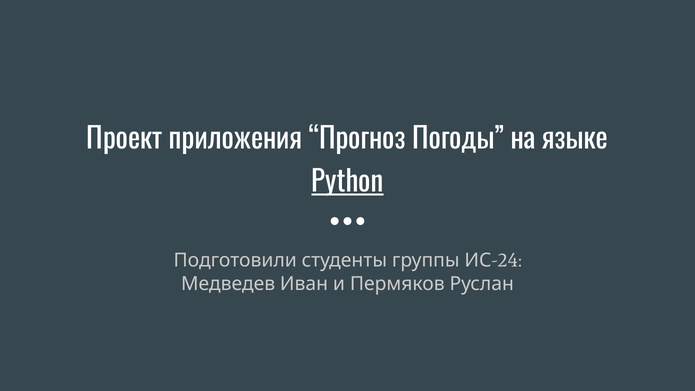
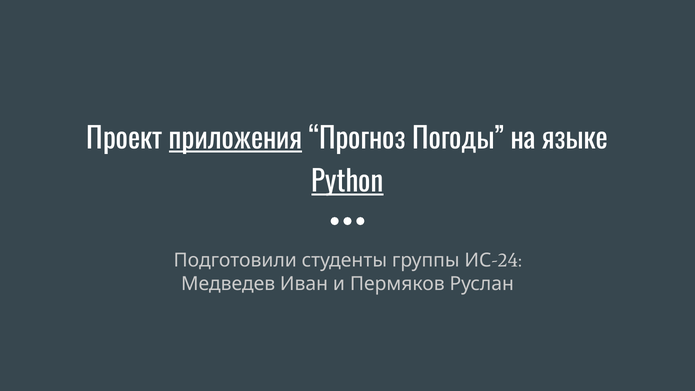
приложения underline: none -> present (236, 139)
